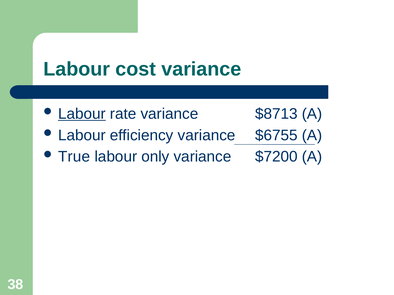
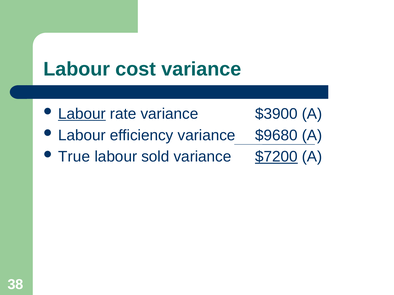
$8713: $8713 -> $3900 (276, 114)
$6755: $6755 -> $9680 (276, 135)
only: only -> sold (155, 157)
$7200 underline: none -> present (276, 157)
